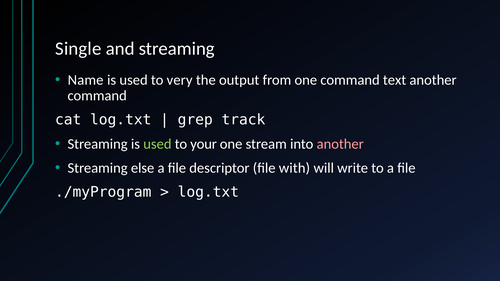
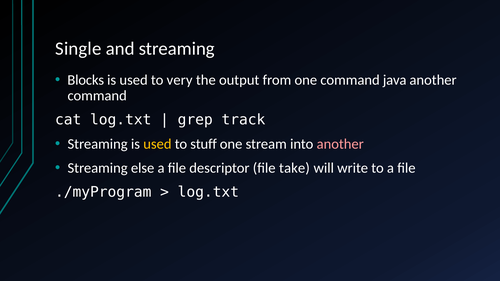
Name: Name -> Blocks (86, 80)
text: text -> java (395, 80)
used colour: light green -> yellow (157, 144)
your: your -> stuff (204, 144)
with: with -> take (294, 168)
